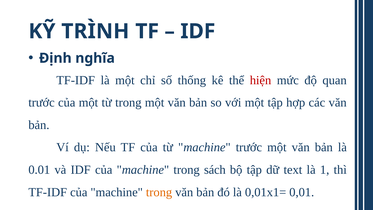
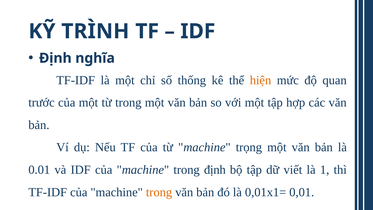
hiện colour: red -> orange (261, 80)
machine trước: trước -> trọng (249, 147)
sách: sách -> định (215, 170)
text: text -> viết (293, 170)
